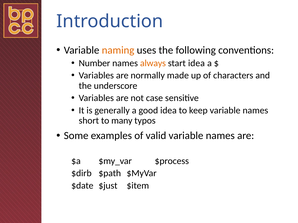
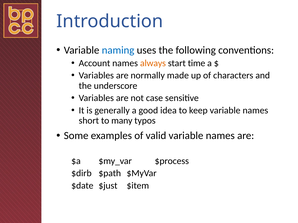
naming colour: orange -> blue (118, 50)
Number: Number -> Account (94, 63)
start idea: idea -> time (197, 63)
